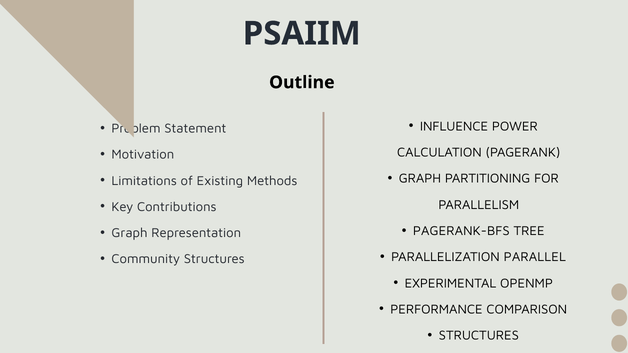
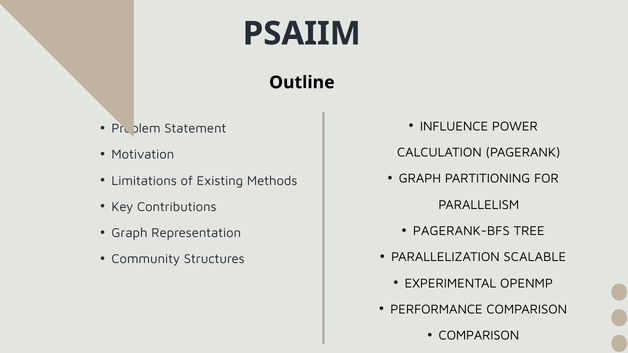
PARALLEL: PARALLEL -> SCALABLE (535, 257)
STRUCTURES: STRUCTURES -> COMPARISON (479, 336)
